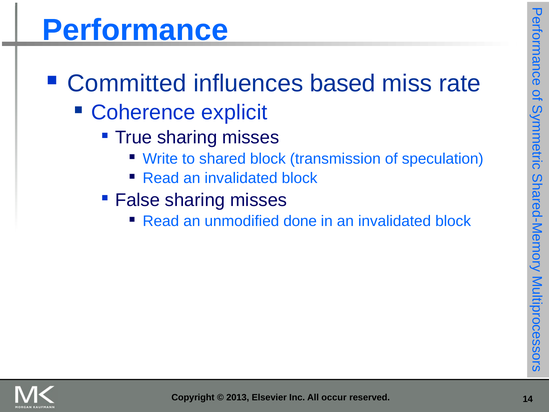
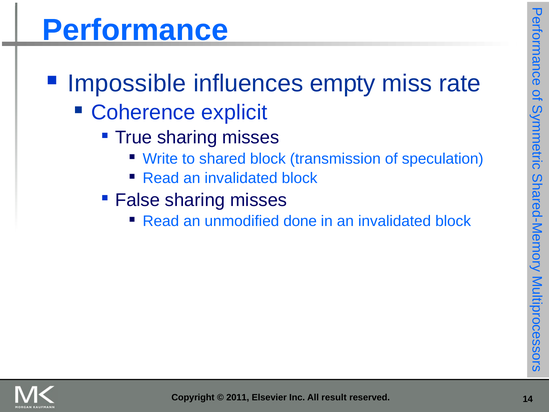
Committed: Committed -> Impossible (127, 83)
based: based -> empty (343, 83)
2013: 2013 -> 2011 (238, 397)
occur: occur -> result (334, 397)
